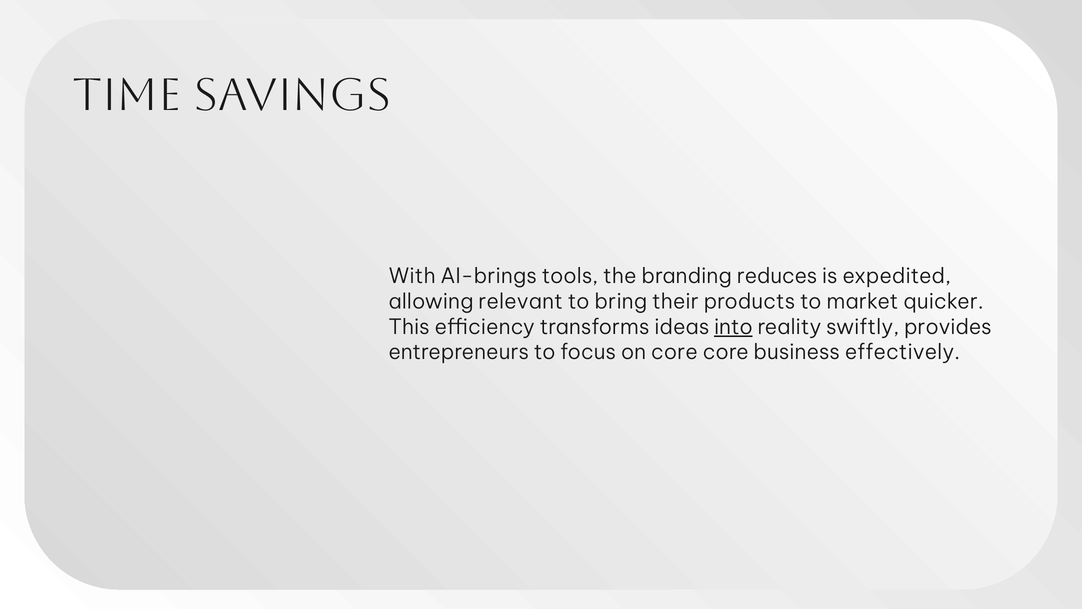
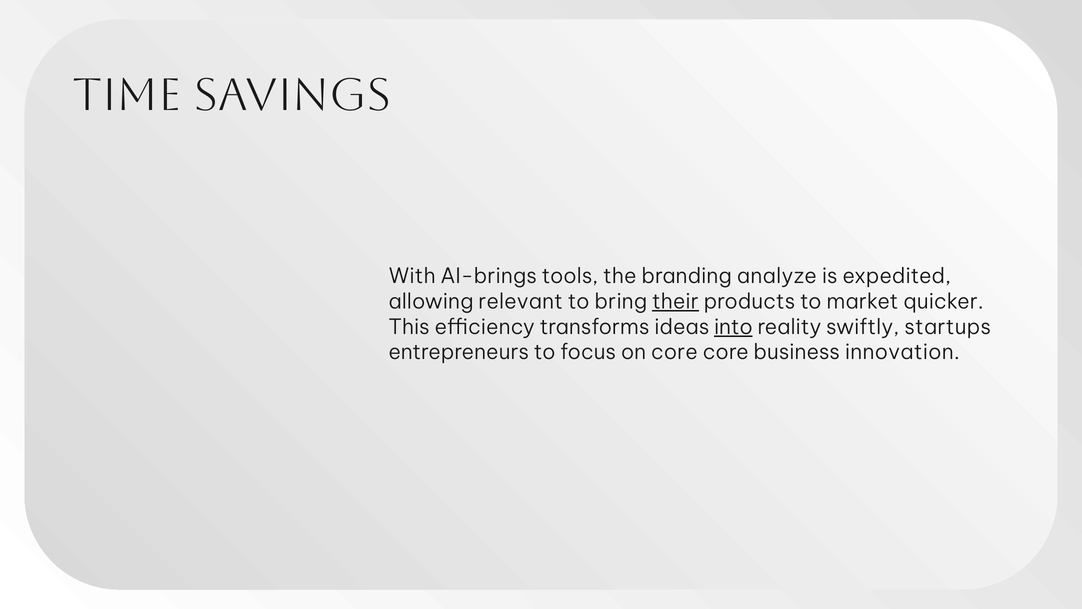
reduces: reduces -> analyze (777, 276)
their underline: none -> present (675, 302)
provides: provides -> startups (948, 327)
effectively: effectively -> innovation (902, 352)
